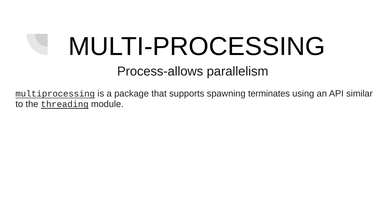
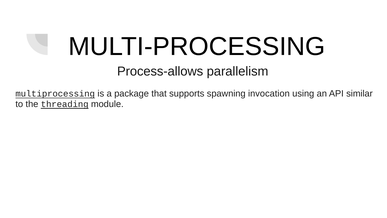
terminates: terminates -> invocation (269, 93)
